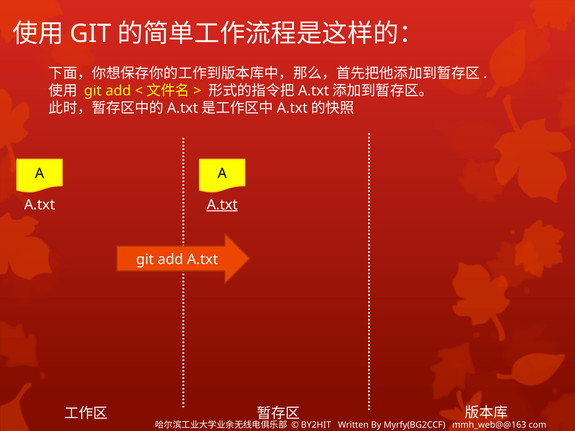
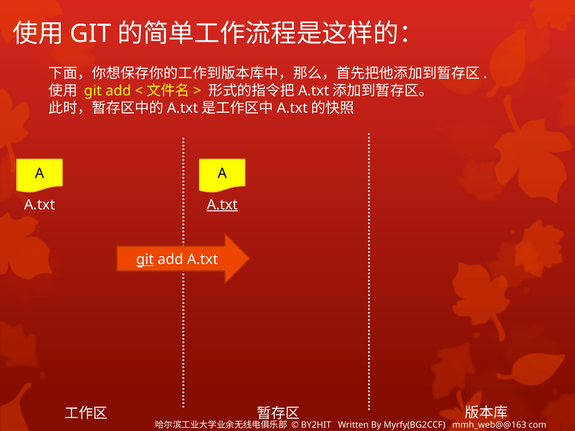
git underline: none -> present (145, 260)
